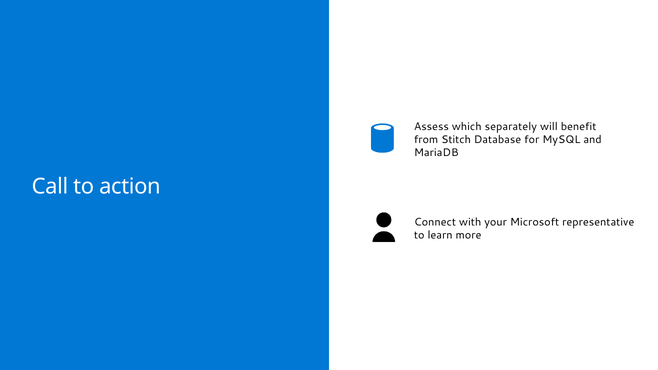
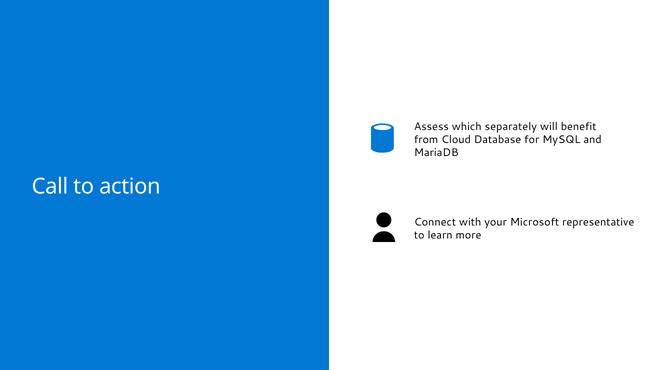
Stitch: Stitch -> Cloud (456, 140)
